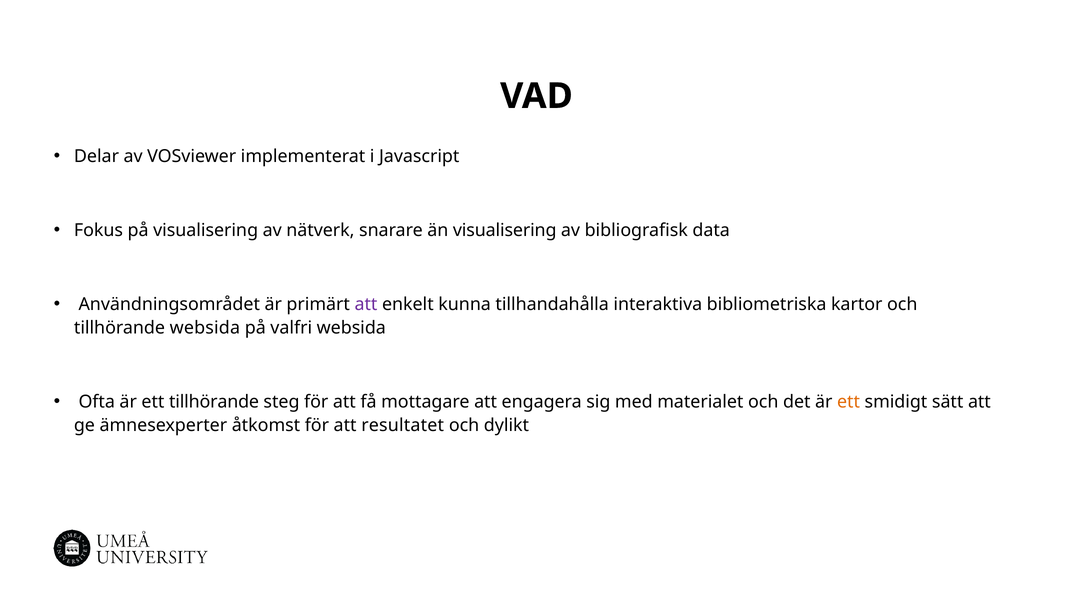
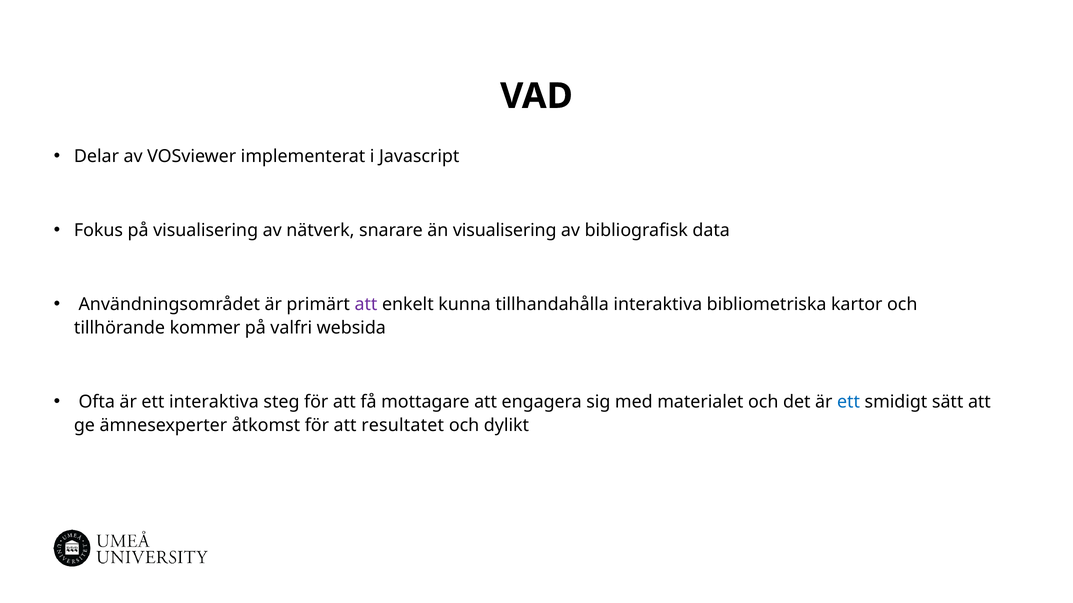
tillhörande websida: websida -> kommer (205, 328)
ett tillhörande: tillhörande -> interaktiva (214, 402)
ett colour: orange -> blue (848, 402)
